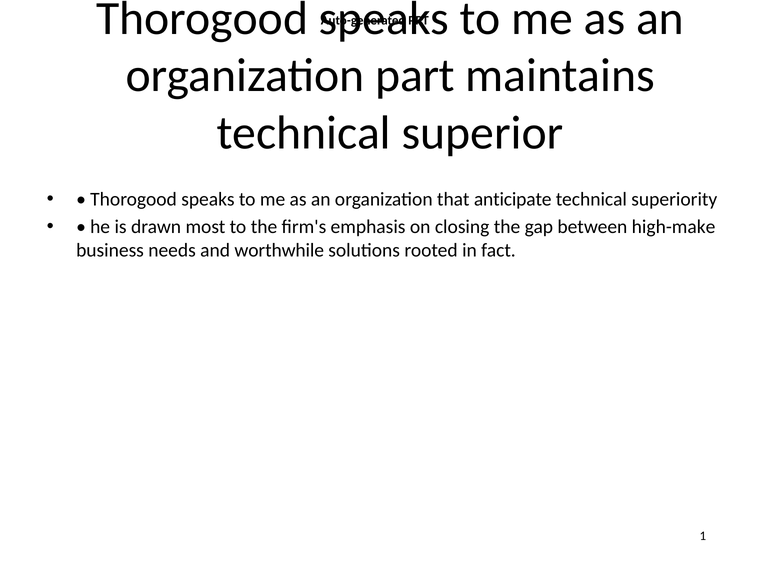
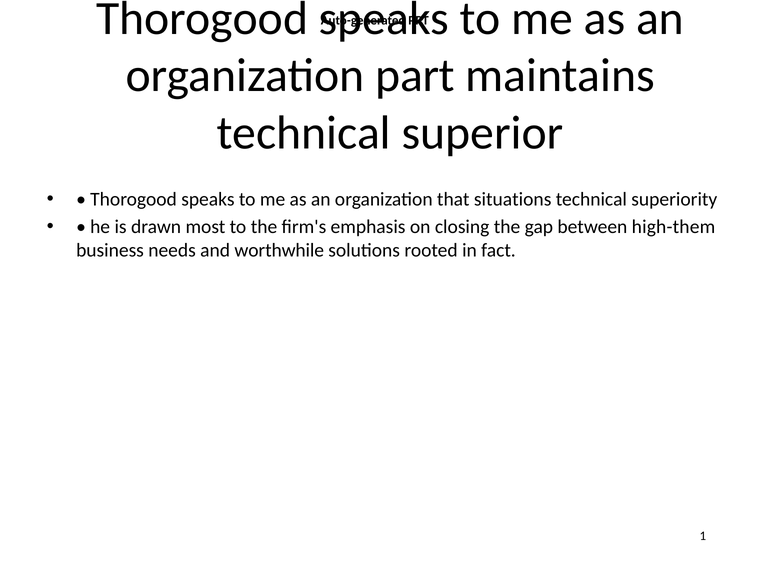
anticipate: anticipate -> situations (513, 199)
high-make: high-make -> high-them (673, 227)
